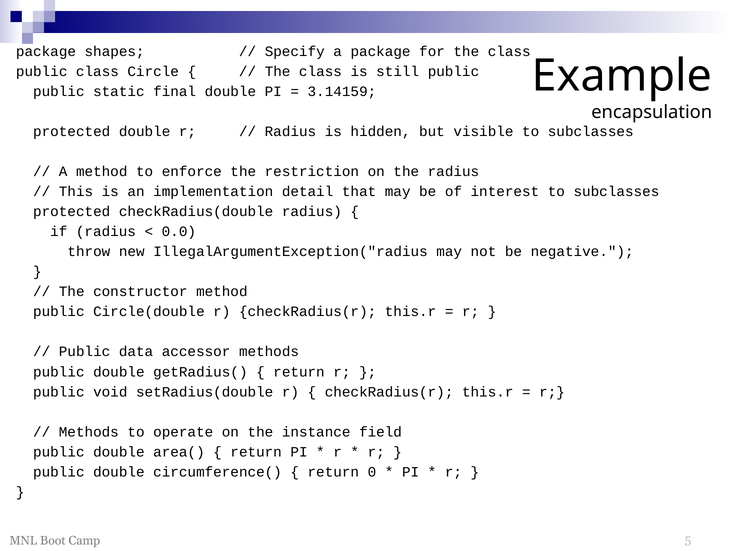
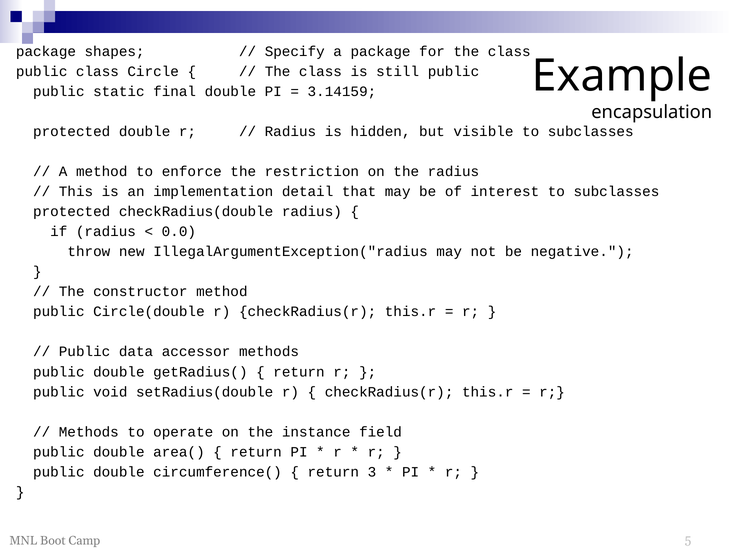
0: 0 -> 3 (372, 471)
